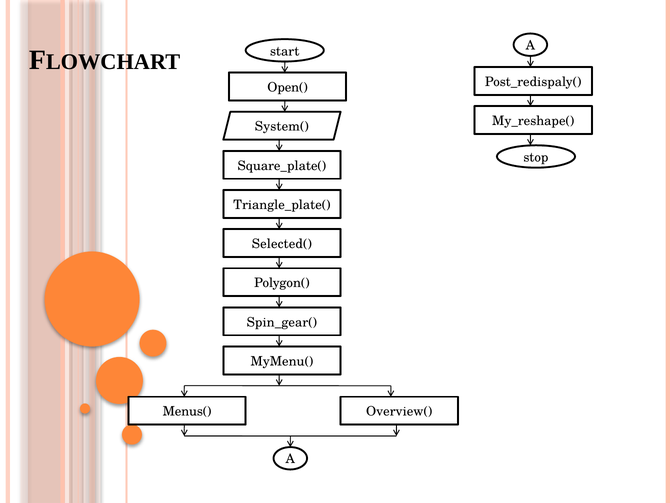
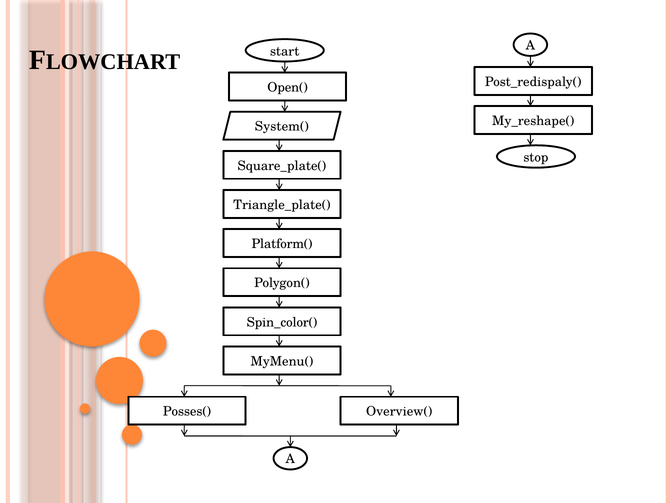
Selected(: Selected( -> Platform( (282, 244)
Spin_gear(: Spin_gear( -> Spin_color( (282, 322)
Menus(: Menus( -> Posses( (187, 411)
